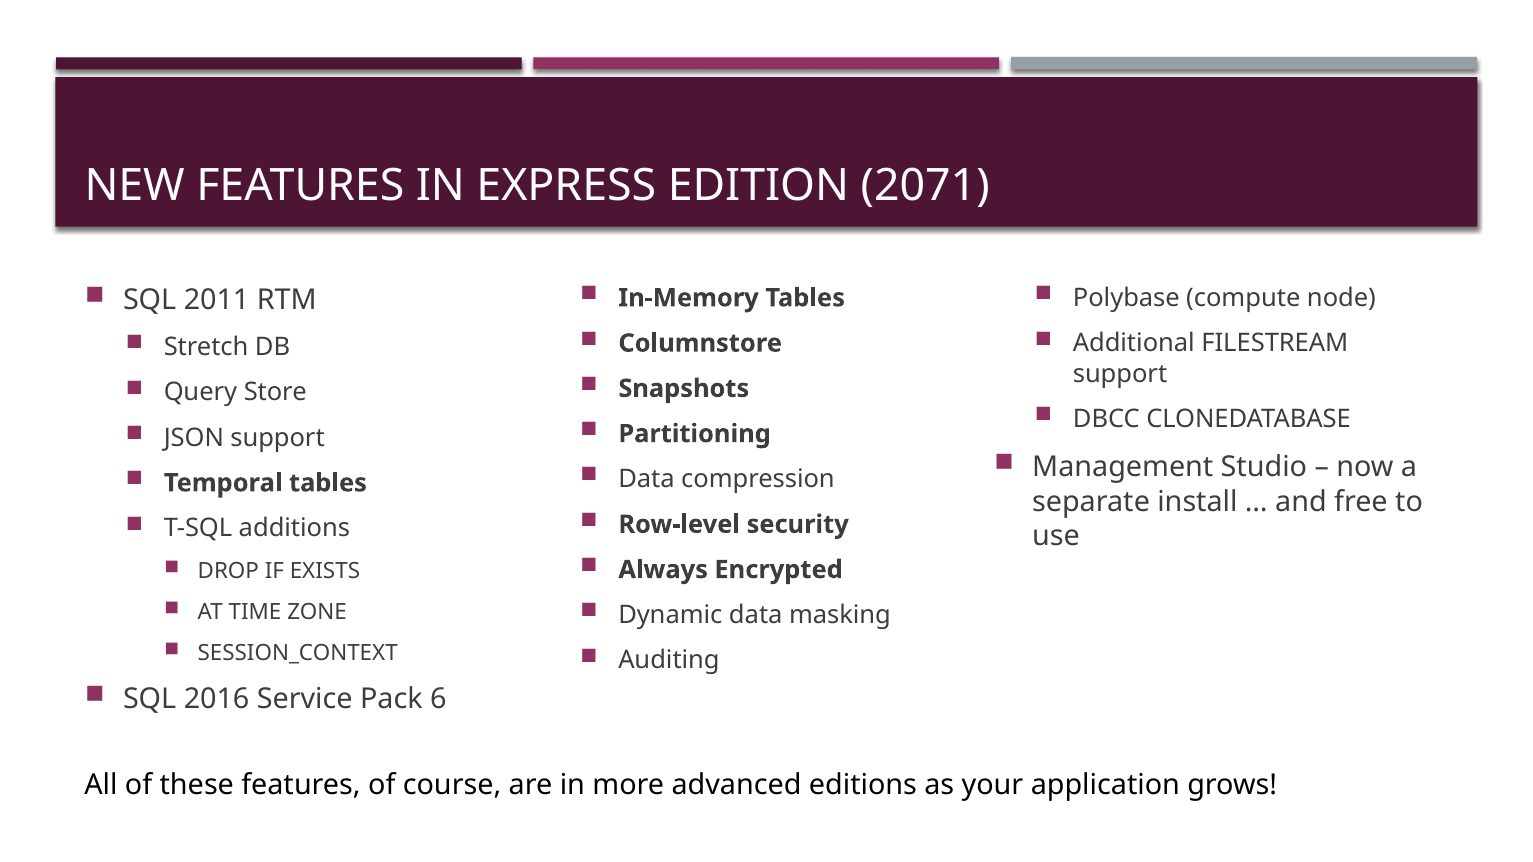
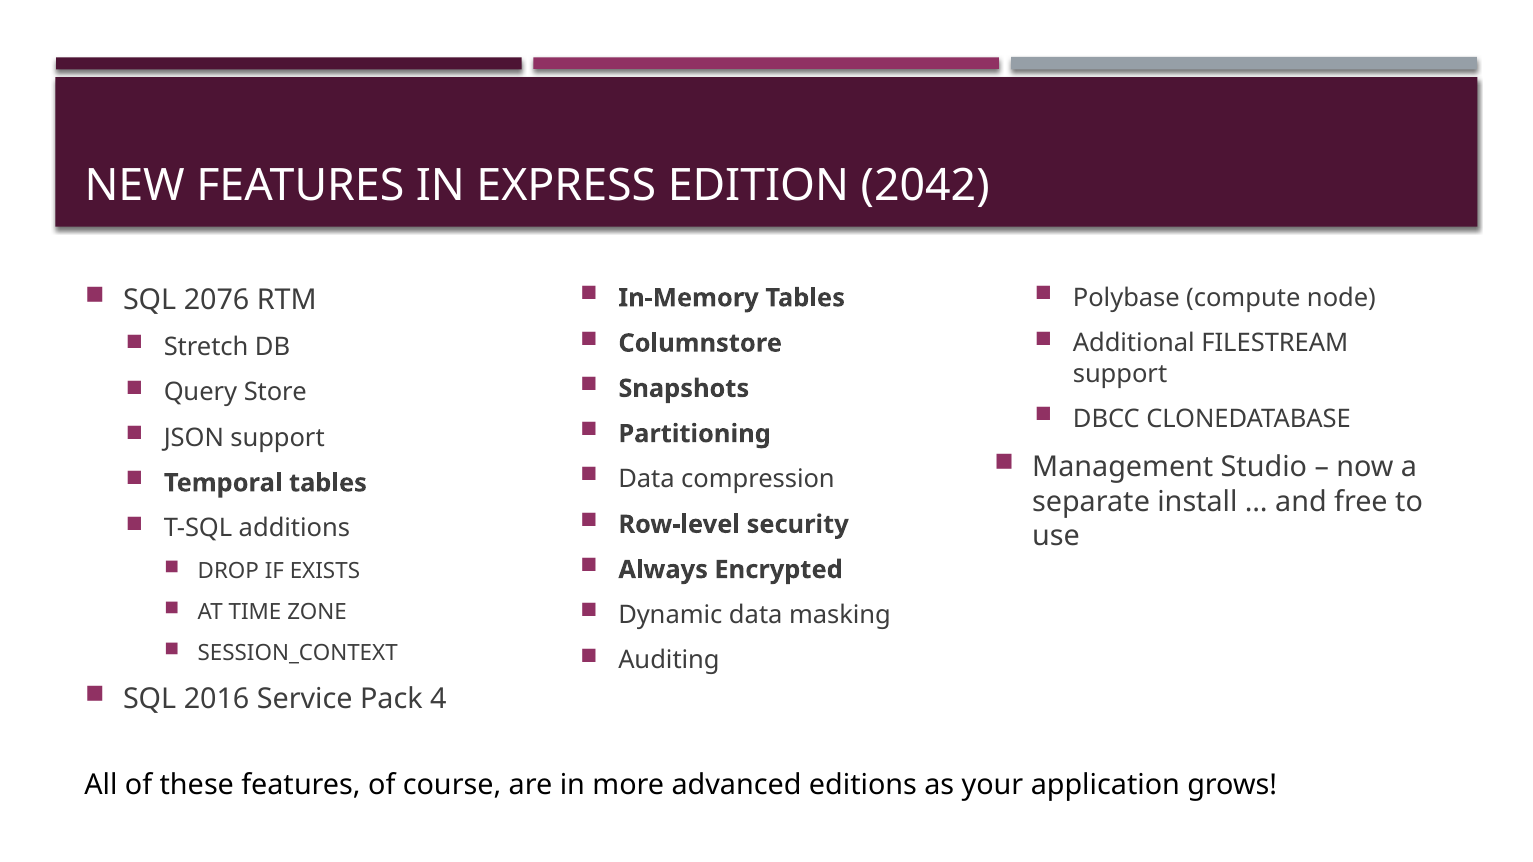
2071: 2071 -> 2042 (925, 186)
2011: 2011 -> 2076 (217, 300)
6: 6 -> 4 (438, 700)
